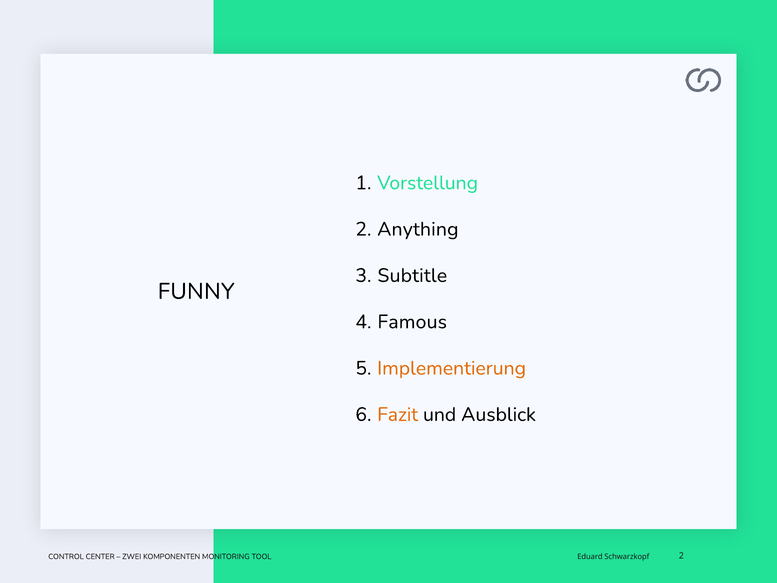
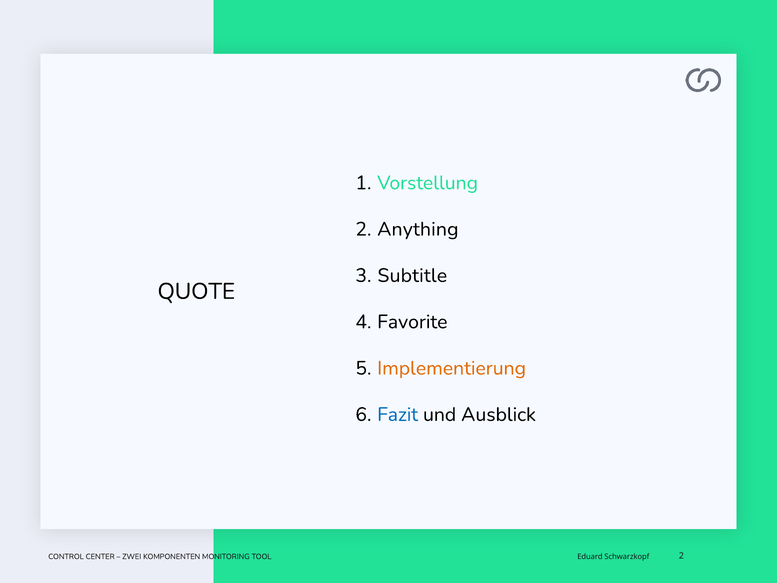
FUNNY: FUNNY -> QUOTE (196, 291)
Famous: Famous -> Favorite (412, 322)
Fazit colour: orange -> blue (398, 414)
